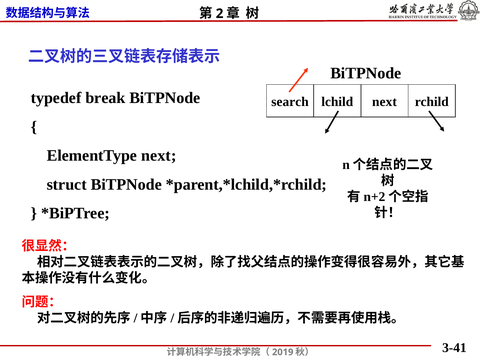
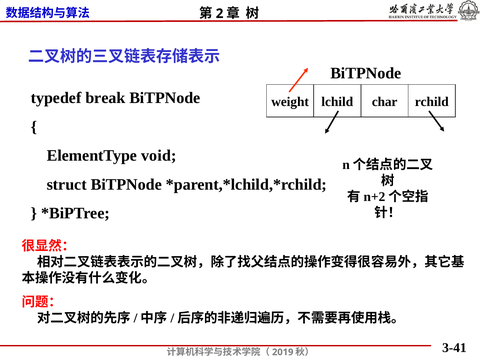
search: search -> weight (290, 102)
lchild next: next -> char (385, 102)
ElementType next: next -> void (159, 156)
